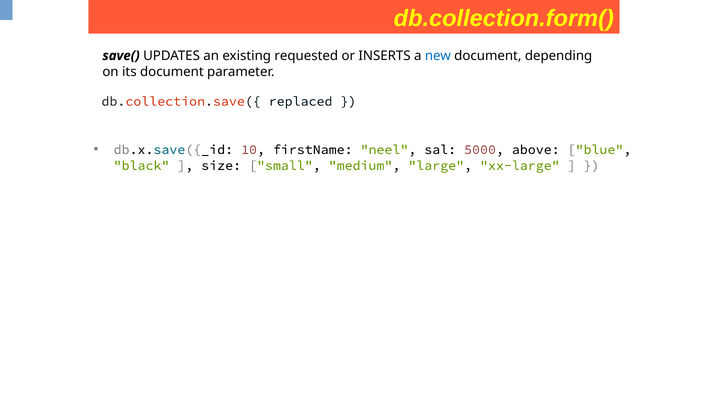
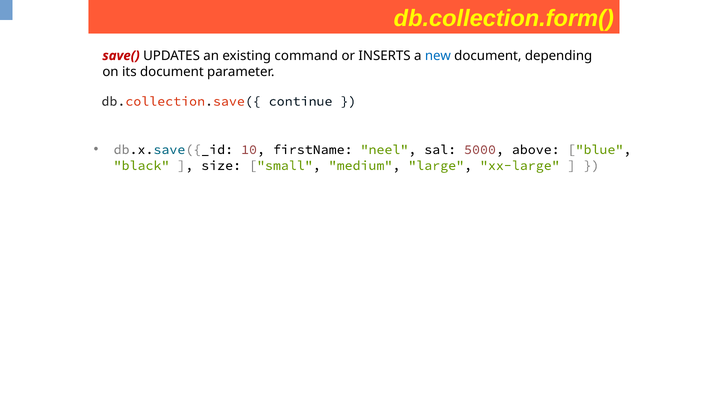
save( colour: black -> red (121, 56)
requested: requested -> command (306, 56)
replaced: replaced -> continue (301, 101)
